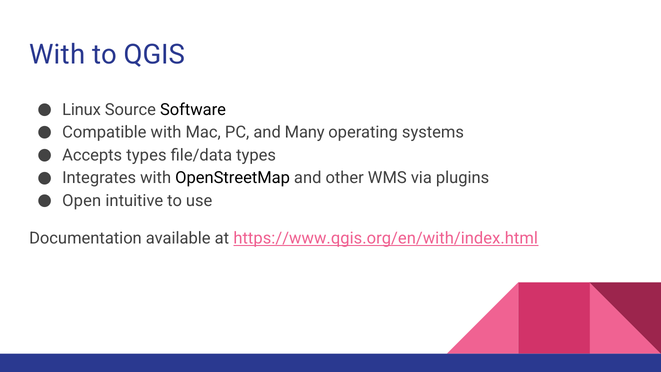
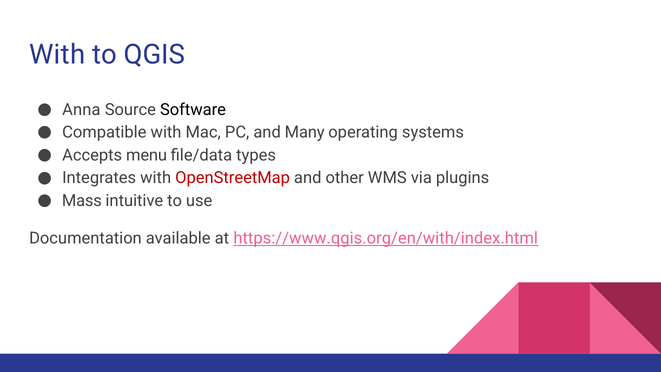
Linux: Linux -> Anna (81, 110)
Accepts types: types -> menu (147, 155)
OpenStreetMap colour: black -> red (233, 178)
Open: Open -> Mass (82, 201)
